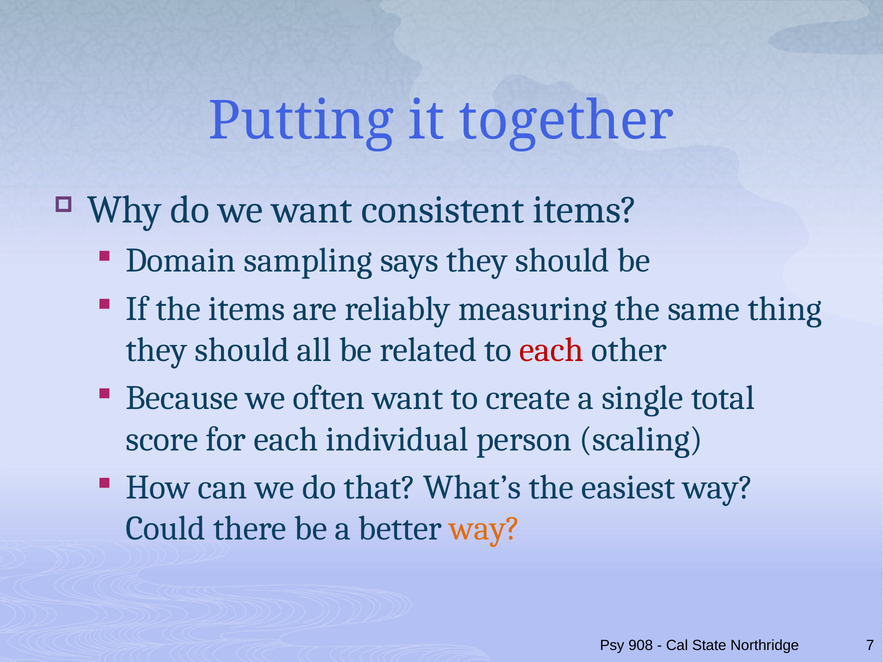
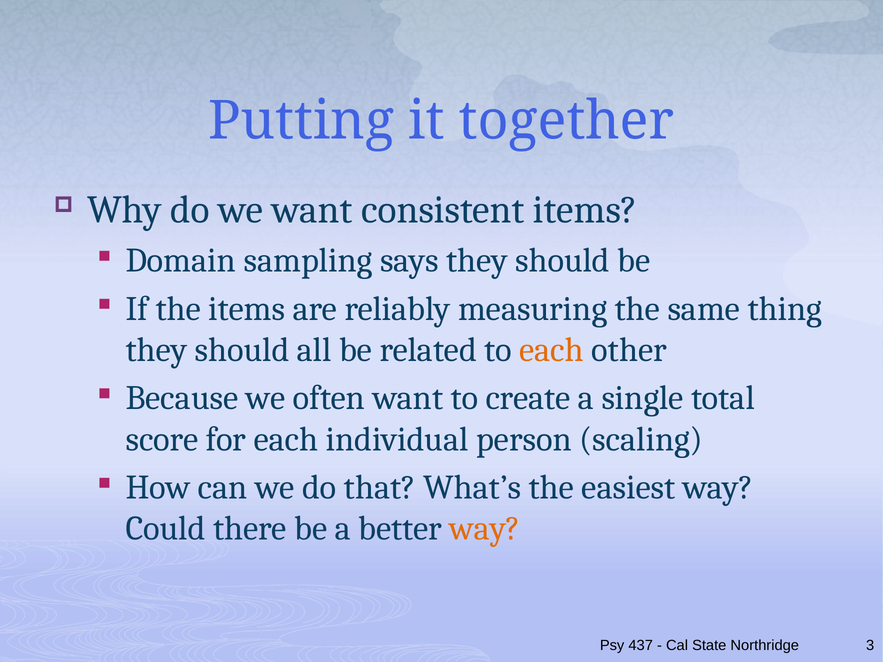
each colour: red -> orange (552, 350)
908: 908 -> 437 (641, 646)
7: 7 -> 3 (870, 646)
